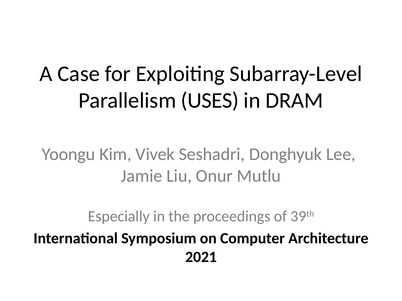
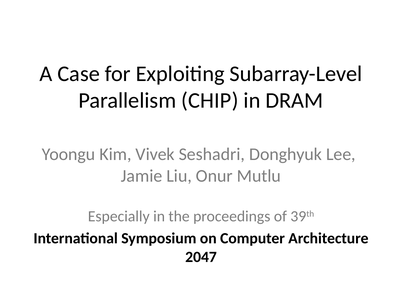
USES: USES -> CHIP (210, 101)
2021: 2021 -> 2047 (201, 258)
